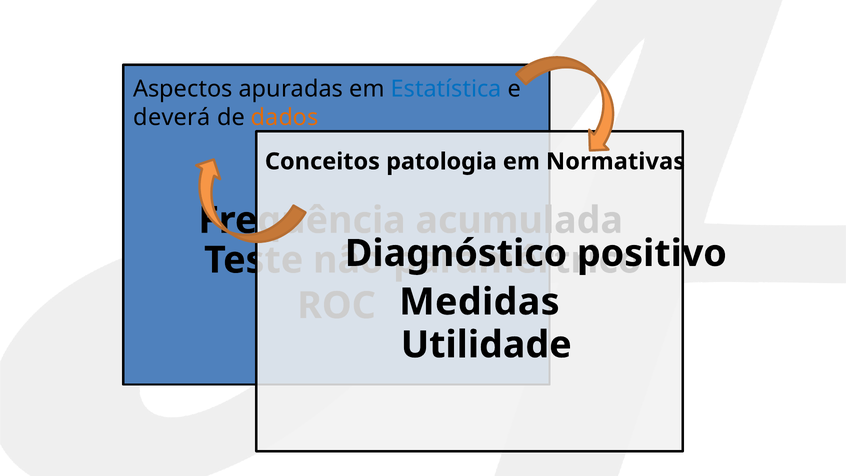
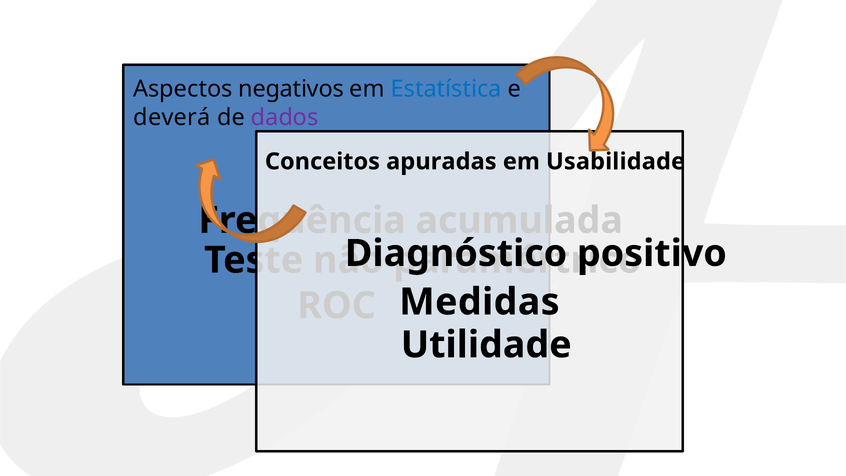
apuradas: apuradas -> negativos (291, 89)
dados colour: orange -> purple (285, 117)
patologia: patologia -> apuradas (441, 161)
Normativas: Normativas -> Usabilidade (616, 161)
